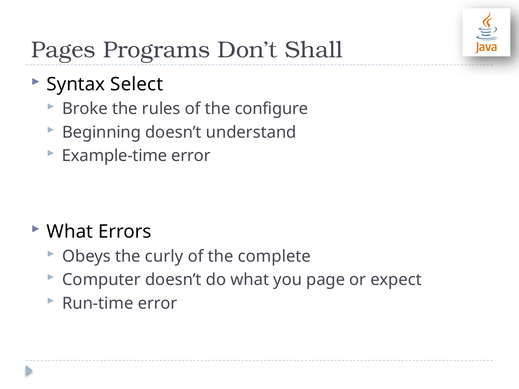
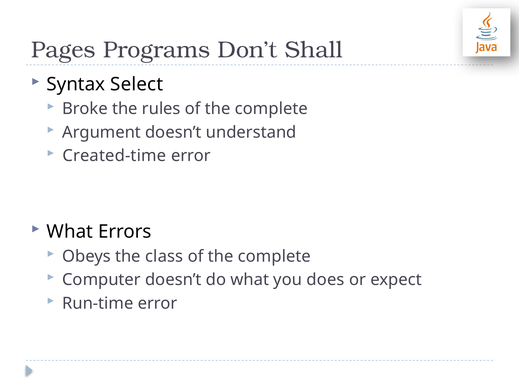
rules of the configure: configure -> complete (271, 109)
Beginning: Beginning -> Argument (102, 132)
Example-time: Example-time -> Created-time (114, 156)
curly: curly -> class (164, 256)
page: page -> does (326, 280)
